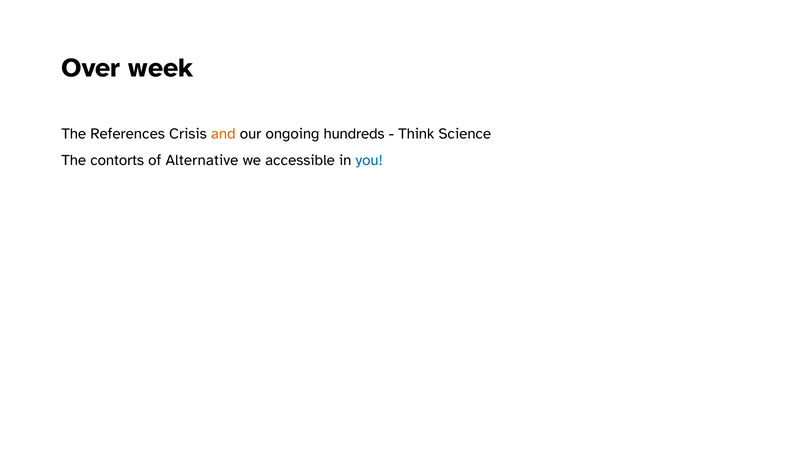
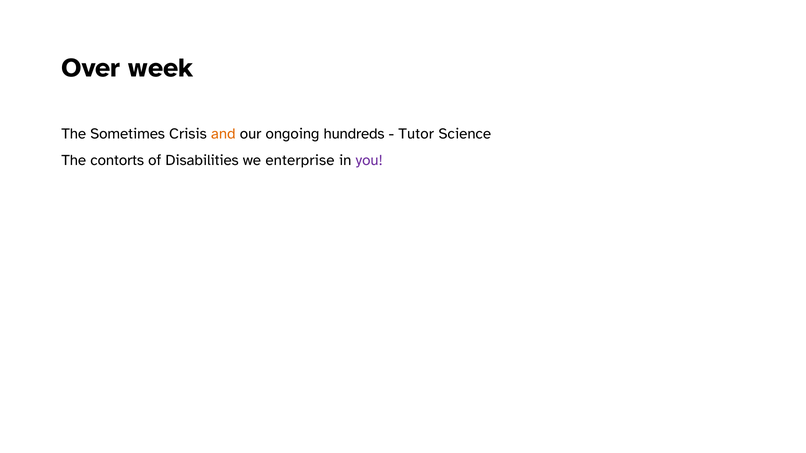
References: References -> Sometimes (128, 134)
Think: Think -> Tutor (416, 134)
Alternative: Alternative -> Disabilities (202, 160)
accessible: accessible -> enterprise (300, 160)
you colour: blue -> purple (369, 160)
